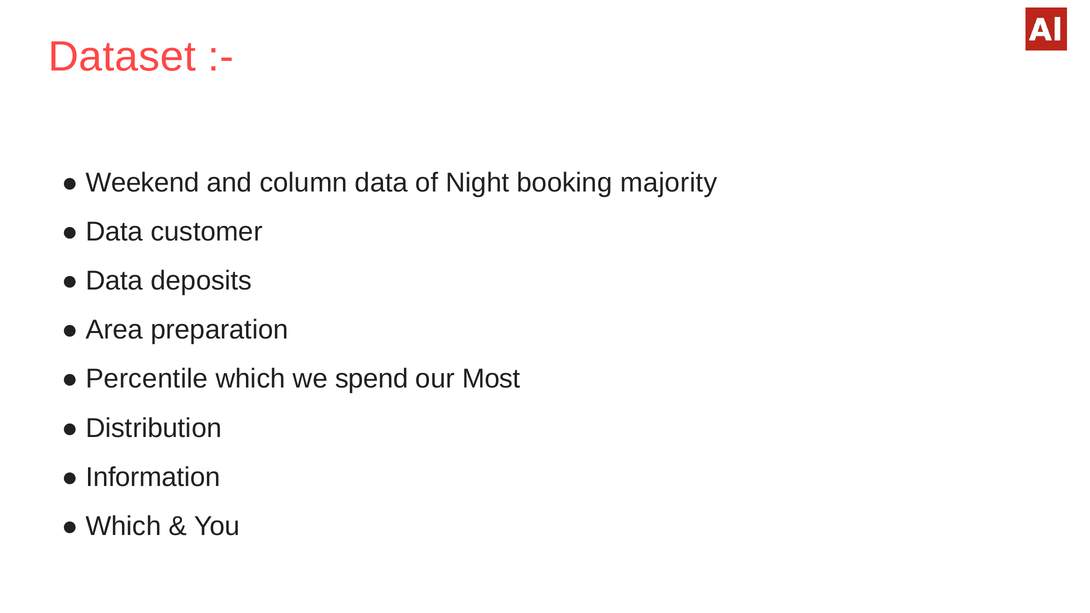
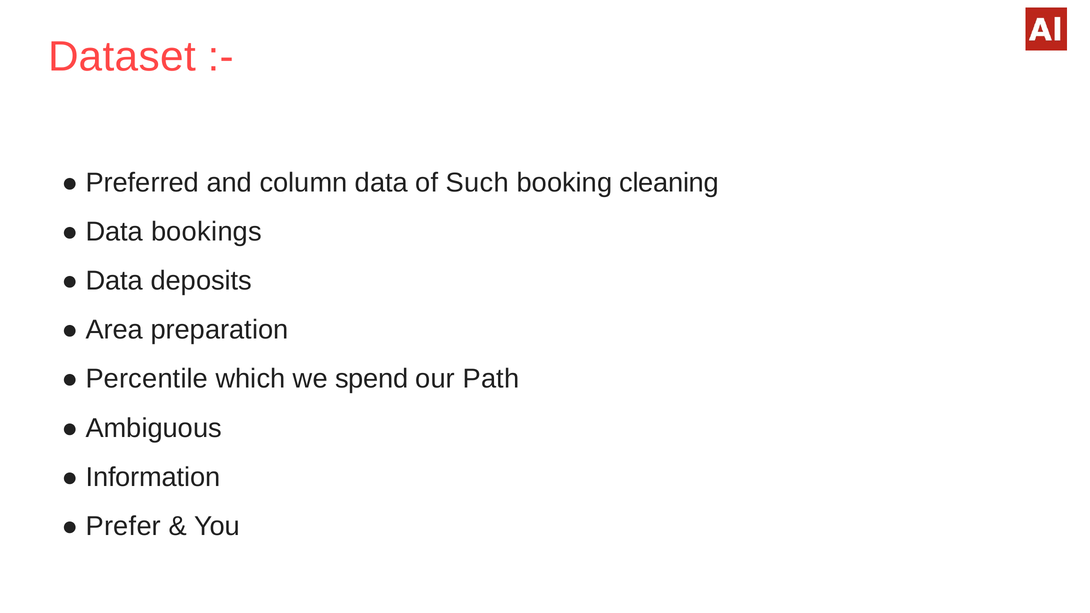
Weekend: Weekend -> Preferred (142, 183)
Night: Night -> Such (477, 183)
majority: majority -> cleaning (669, 183)
customer: customer -> bookings (207, 232)
Most: Most -> Path (491, 379)
Distribution: Distribution -> Ambiguous (154, 428)
Which: Which -> Prefer (123, 526)
